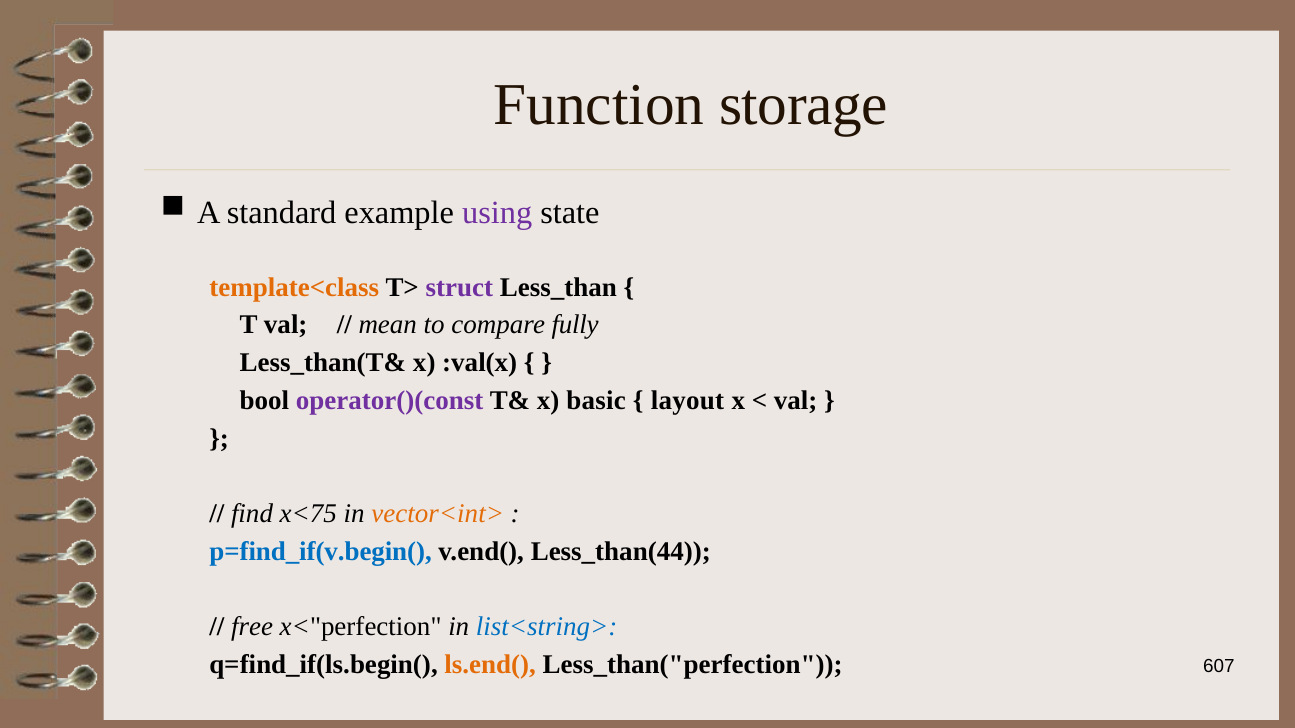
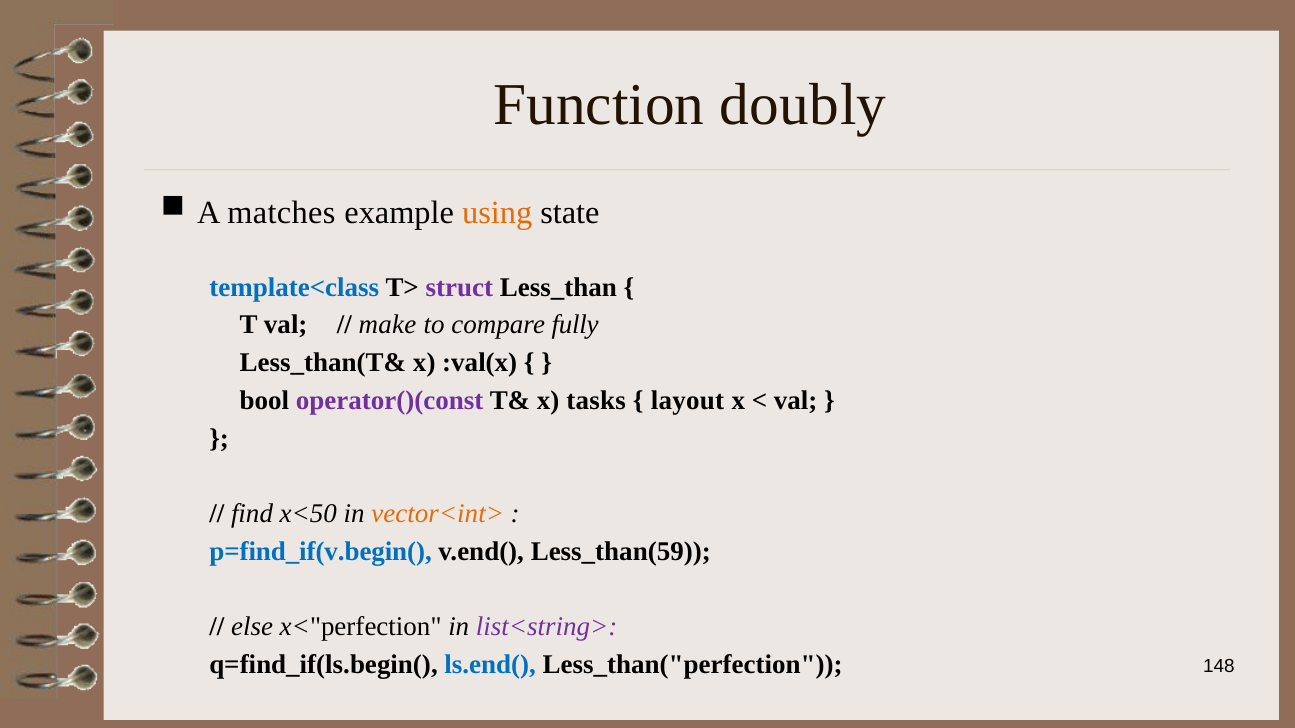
storage: storage -> doubly (803, 105)
standard: standard -> matches (281, 213)
using colour: purple -> orange (497, 213)
template<class colour: orange -> blue (294, 287)
mean: mean -> make (388, 325)
basic: basic -> tasks (596, 401)
x<75: x<75 -> x<50 (308, 514)
Less_than(44: Less_than(44 -> Less_than(59 (621, 552)
free: free -> else (252, 627)
list<string> colour: blue -> purple (547, 627)
ls.end( colour: orange -> blue (490, 665)
607: 607 -> 148 (1219, 666)
